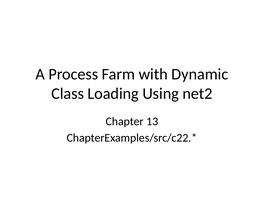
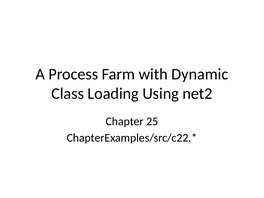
13: 13 -> 25 (152, 121)
